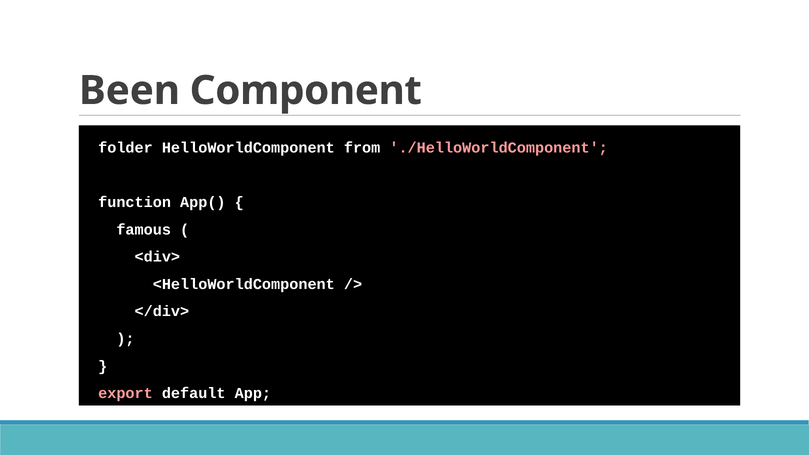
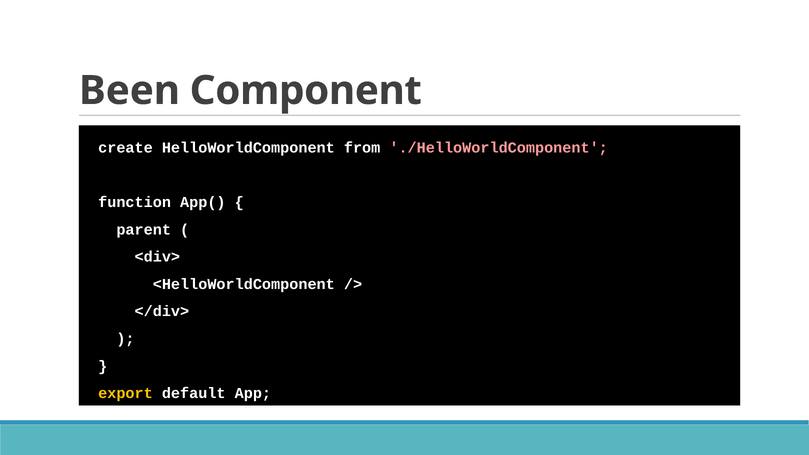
folder: folder -> create (125, 148)
famous: famous -> parent (144, 230)
export colour: pink -> yellow (125, 393)
